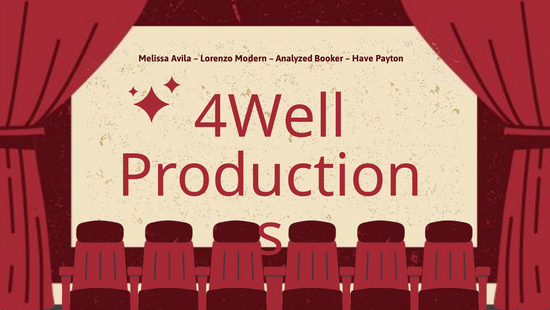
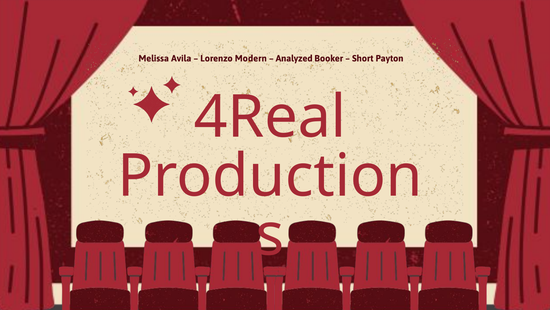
Have: Have -> Short (363, 58)
4Well: 4Well -> 4Real (270, 117)
